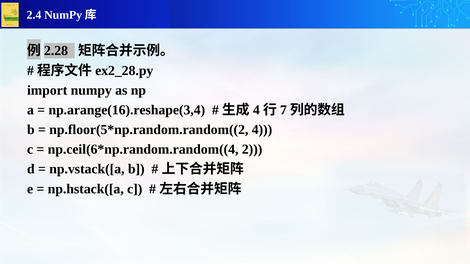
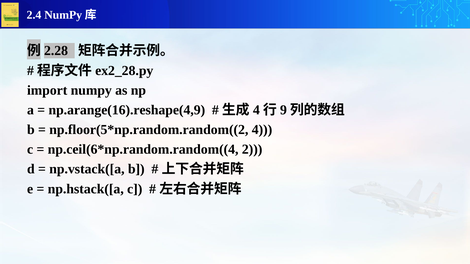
np.arange(16).reshape(3,4: np.arange(16).reshape(3,4 -> np.arange(16).reshape(4,9 (127, 110)
7: 7 -> 9 (283, 110)
